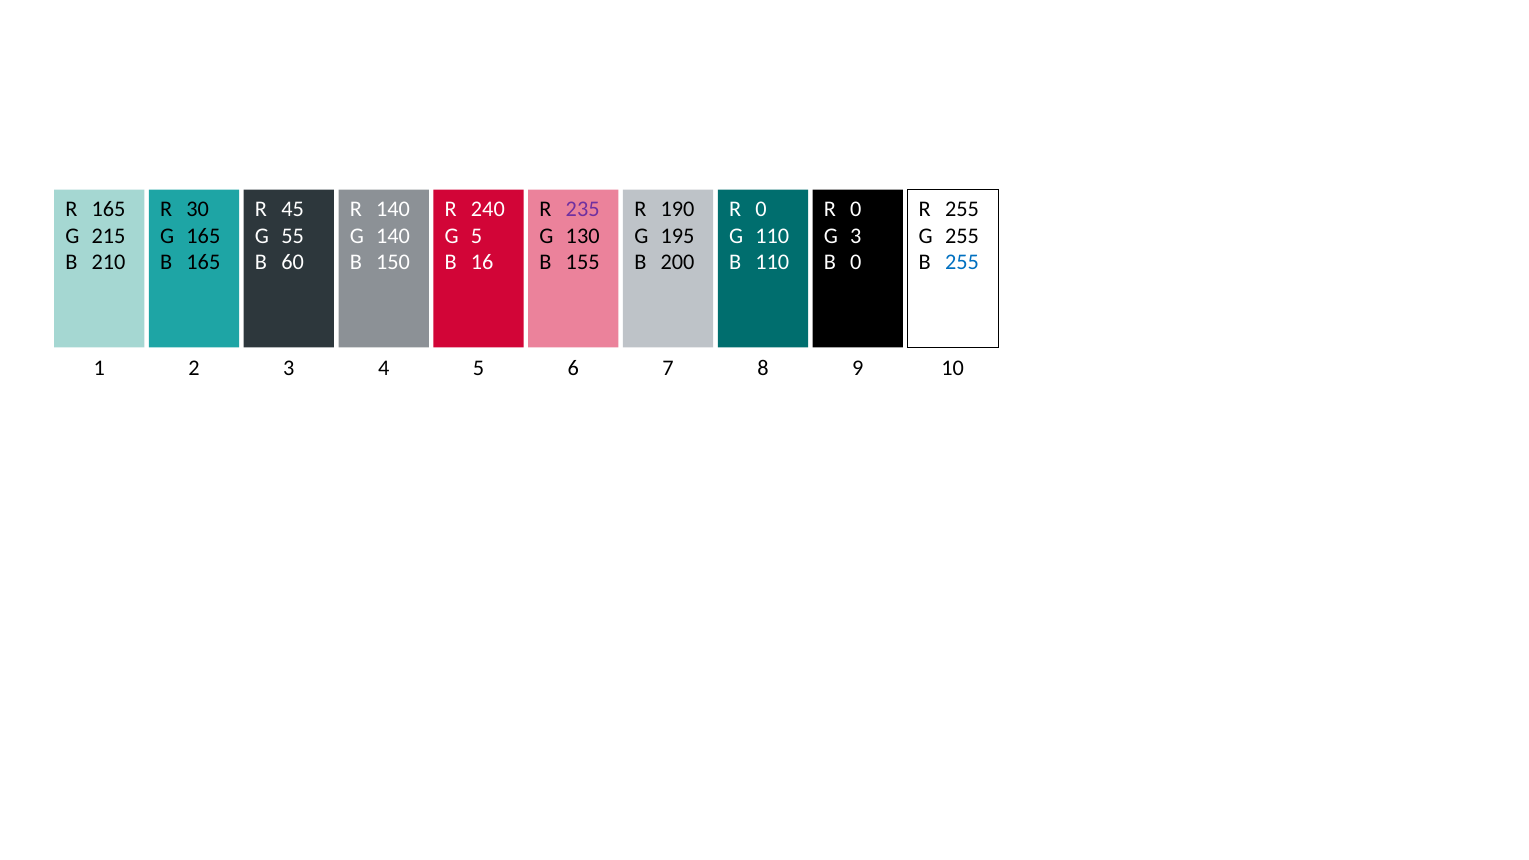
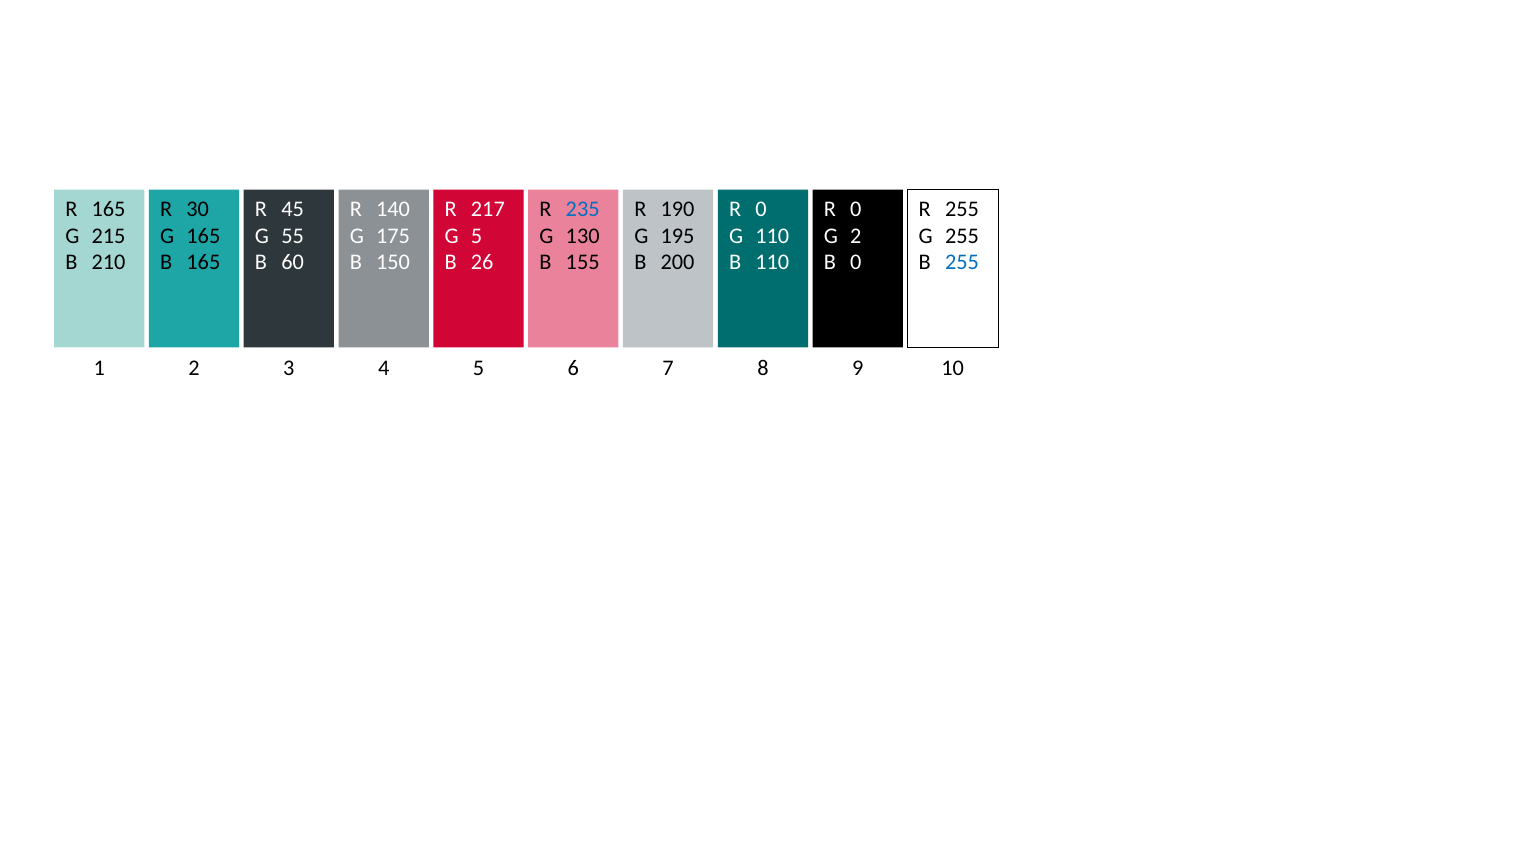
240: 240 -> 217 (488, 209)
235 colour: purple -> blue (583, 209)
G 140: 140 -> 175 (393, 236)
G 3: 3 -> 2 (856, 236)
16: 16 -> 26 (482, 263)
